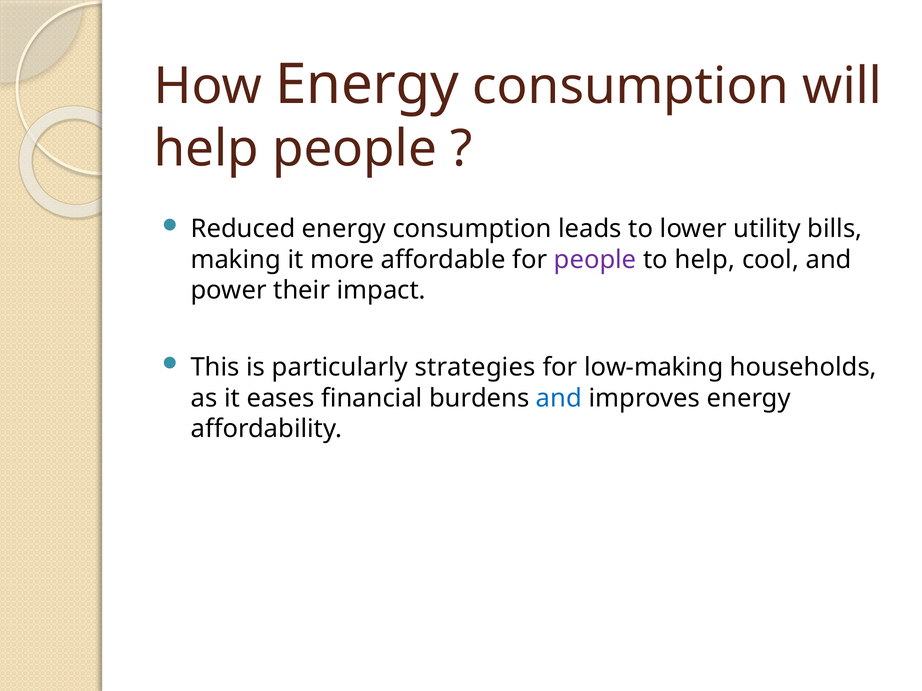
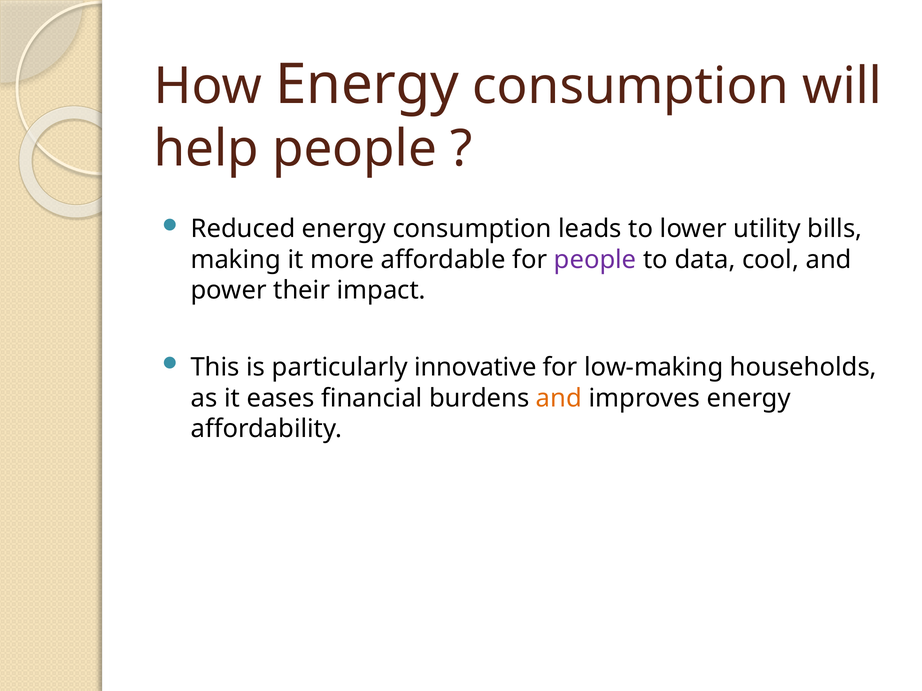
to help: help -> data (705, 260)
strategies: strategies -> innovative (475, 368)
and colour: blue -> orange (559, 398)
